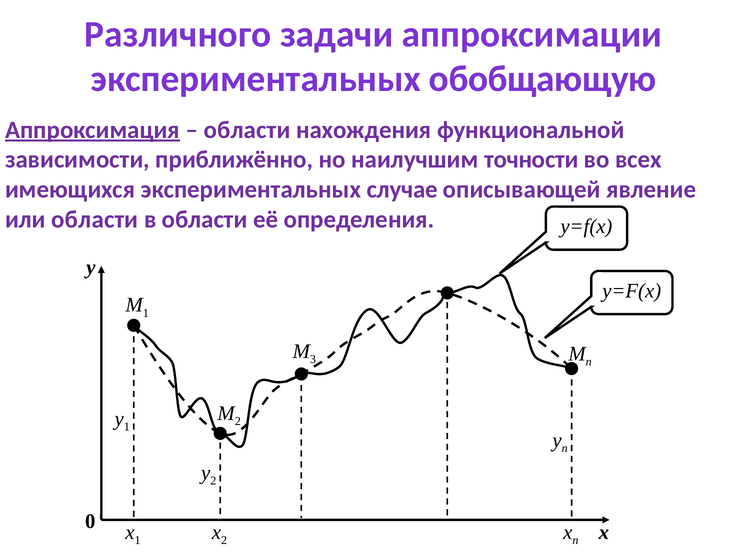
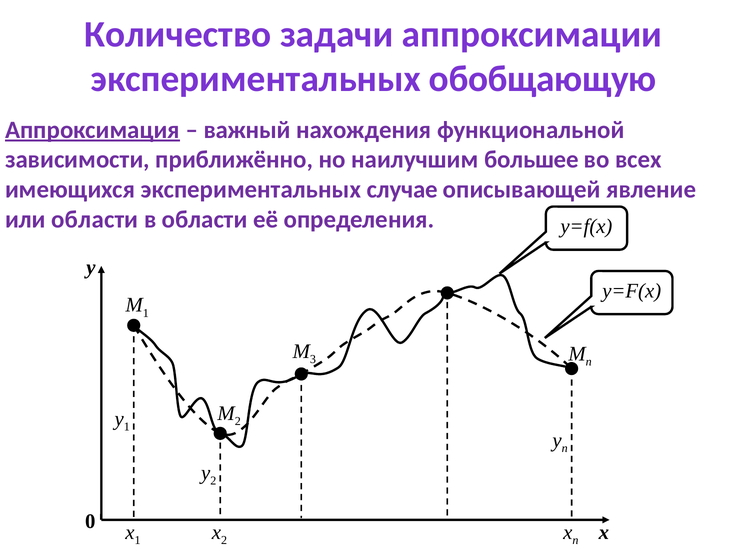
Различного: Различного -> Количество (178, 34)
области: области -> важный (247, 130)
точности: точности -> большее (531, 160)
